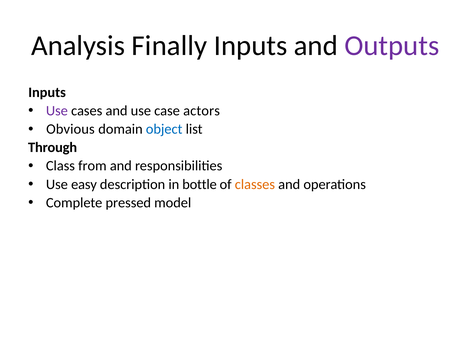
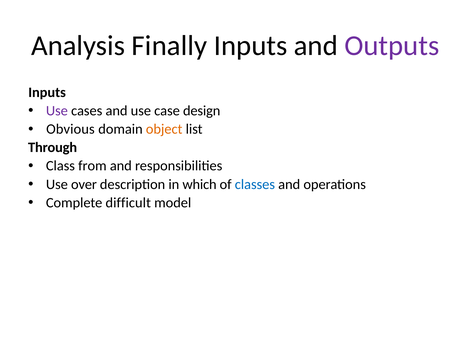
actors: actors -> design (202, 111)
object colour: blue -> orange (164, 129)
easy: easy -> over (84, 184)
bottle: bottle -> which (200, 184)
classes colour: orange -> blue (255, 184)
pressed: pressed -> difficult (128, 203)
